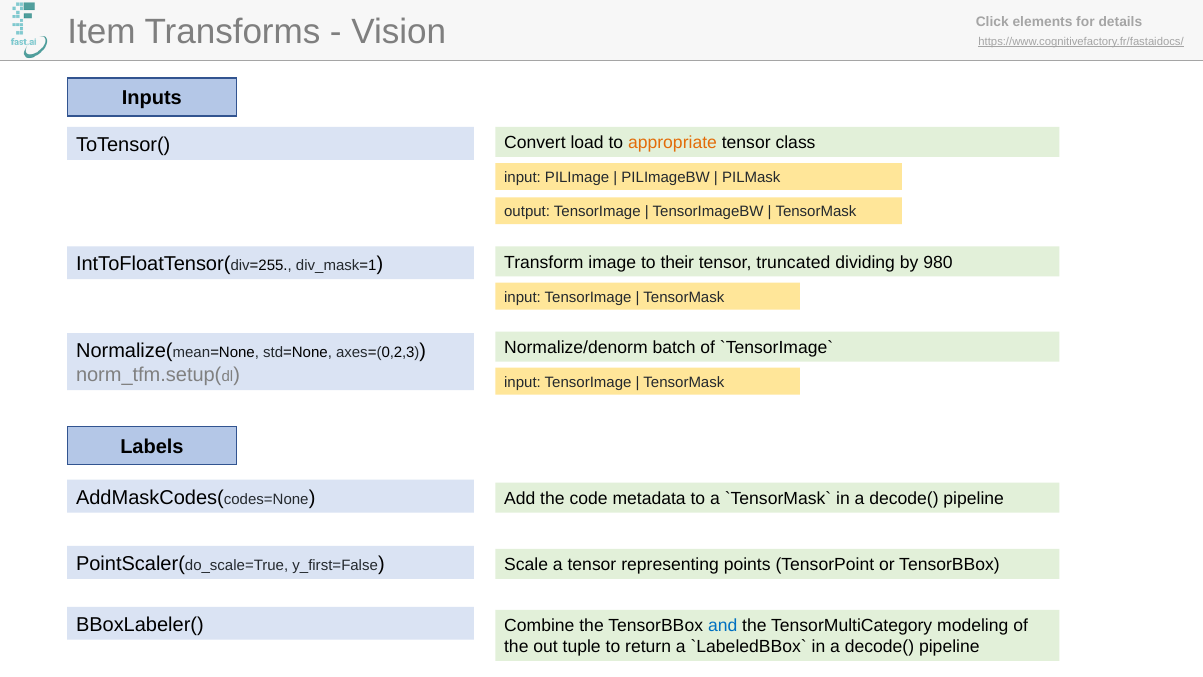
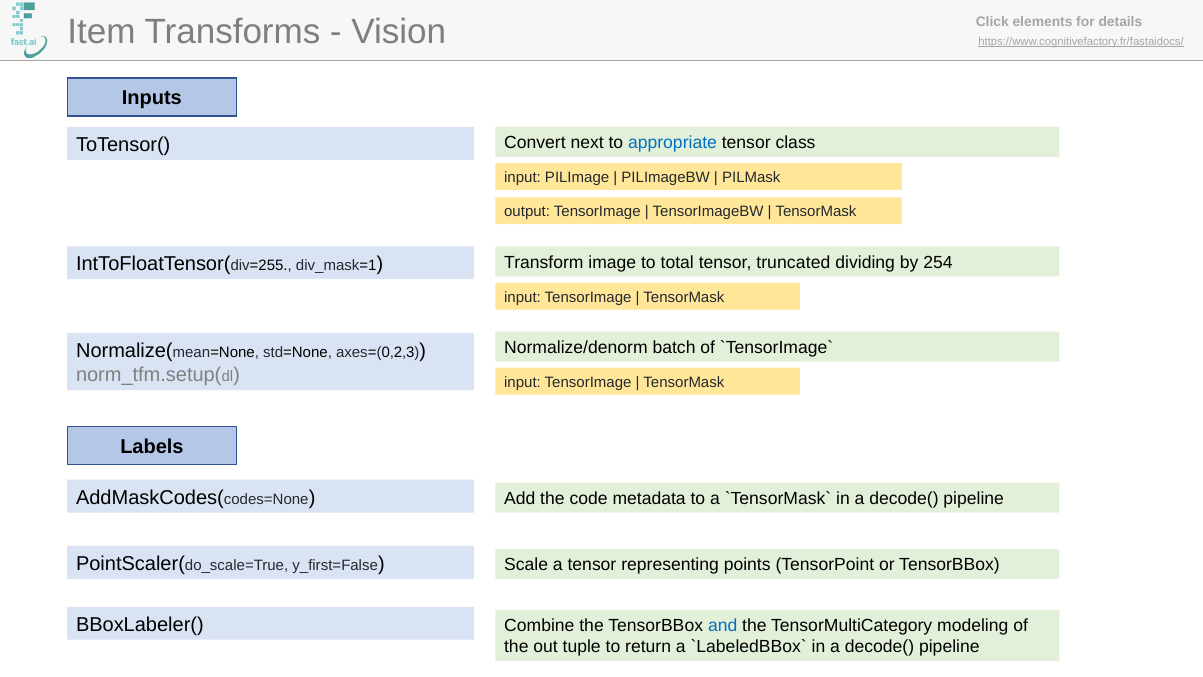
load: load -> next (587, 143)
appropriate colour: orange -> blue (672, 143)
their: their -> total (677, 263)
980: 980 -> 254 (938, 263)
